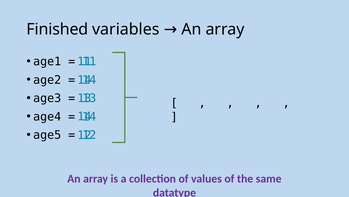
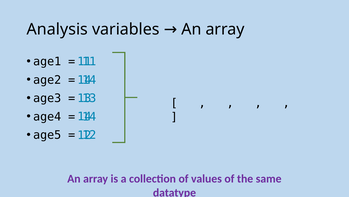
Finished: Finished -> Analysis (57, 29)
